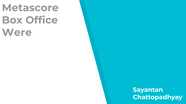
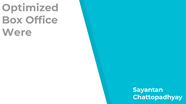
Metascore: Metascore -> Optimized (30, 8)
